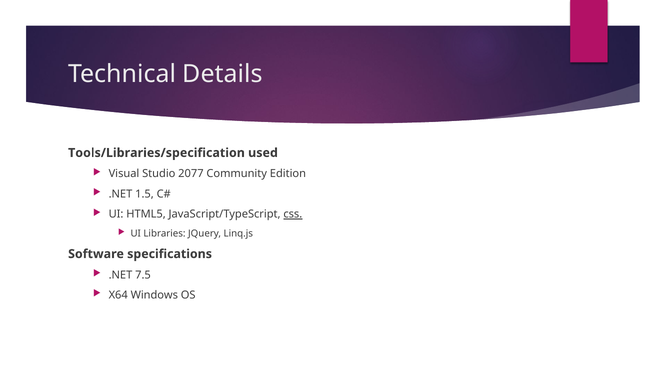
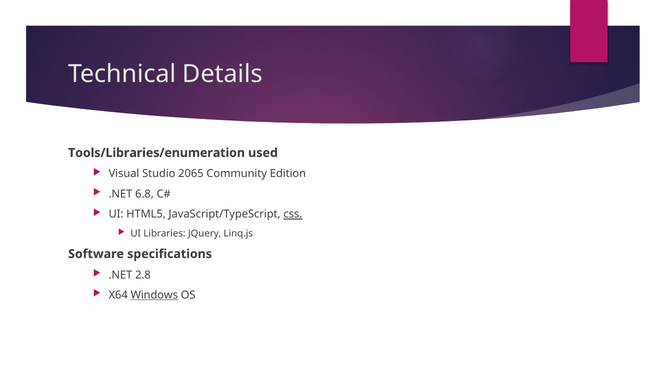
Tools/Libraries/specification: Tools/Libraries/specification -> Tools/Libraries/enumeration (157, 153)
2077: 2077 -> 2065 (191, 174)
1.5: 1.5 -> 6.8 (144, 194)
7.5: 7.5 -> 2.8 (143, 275)
Windows underline: none -> present (154, 296)
